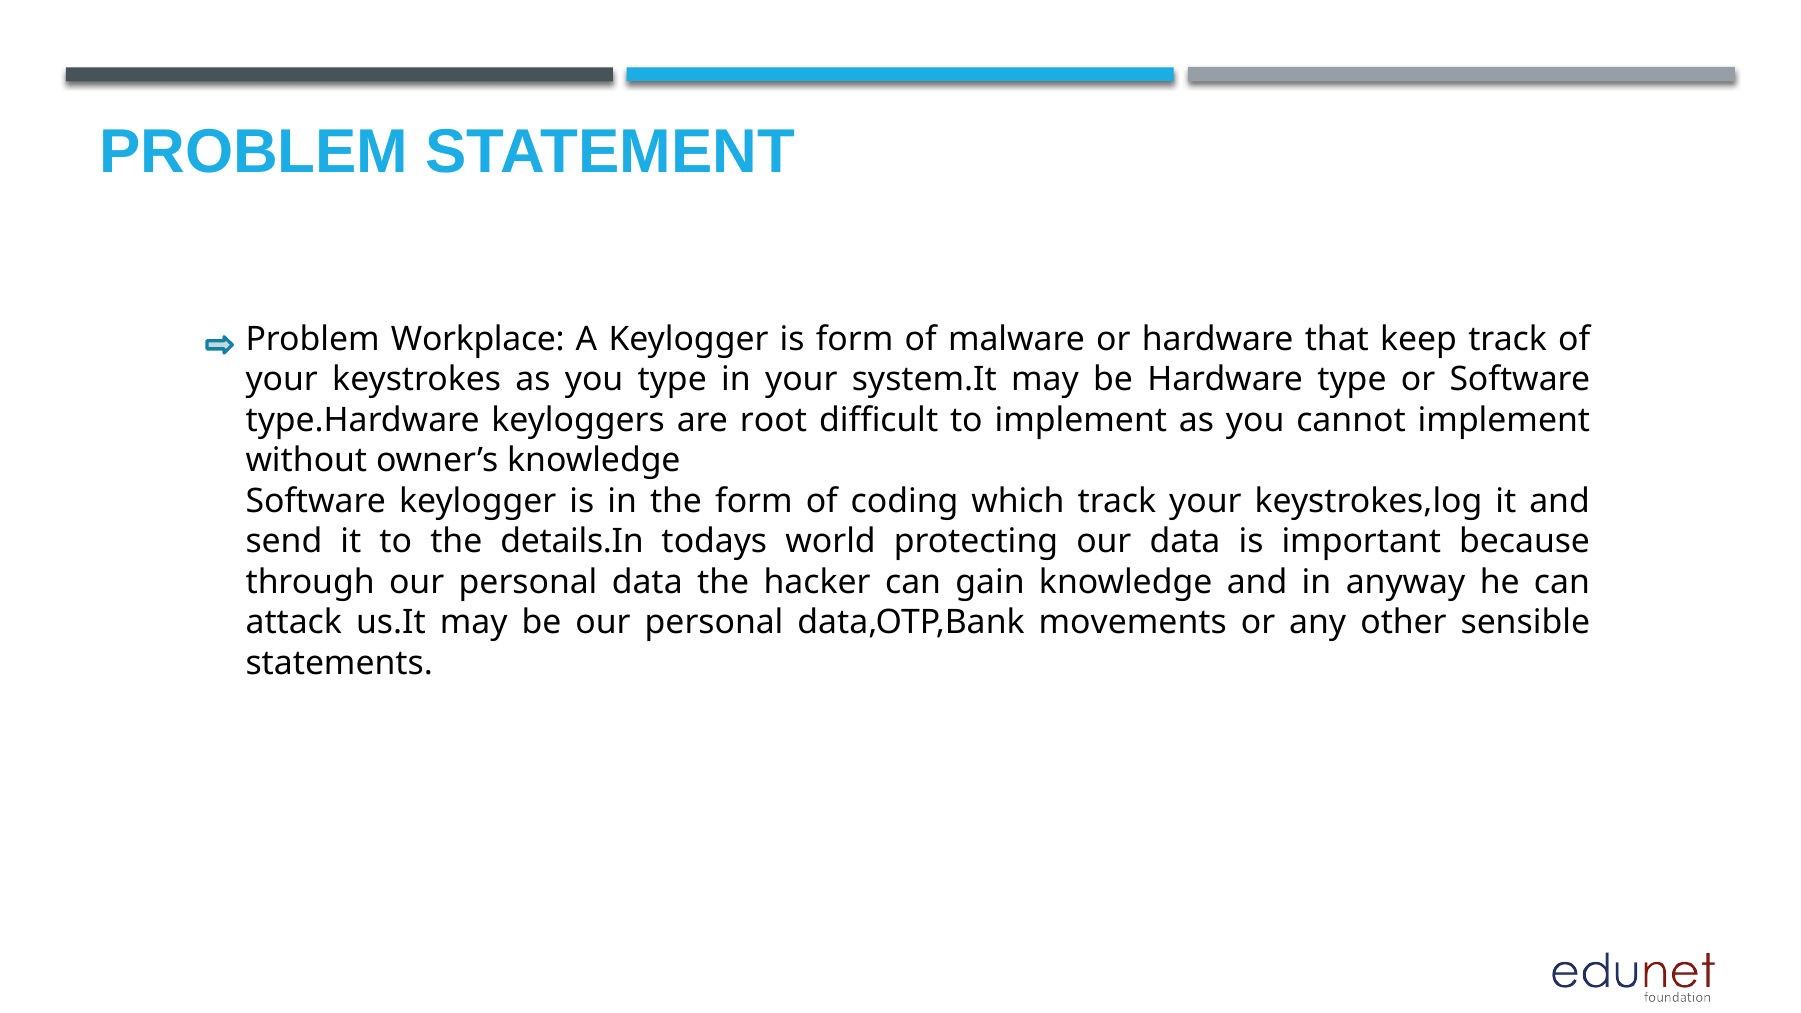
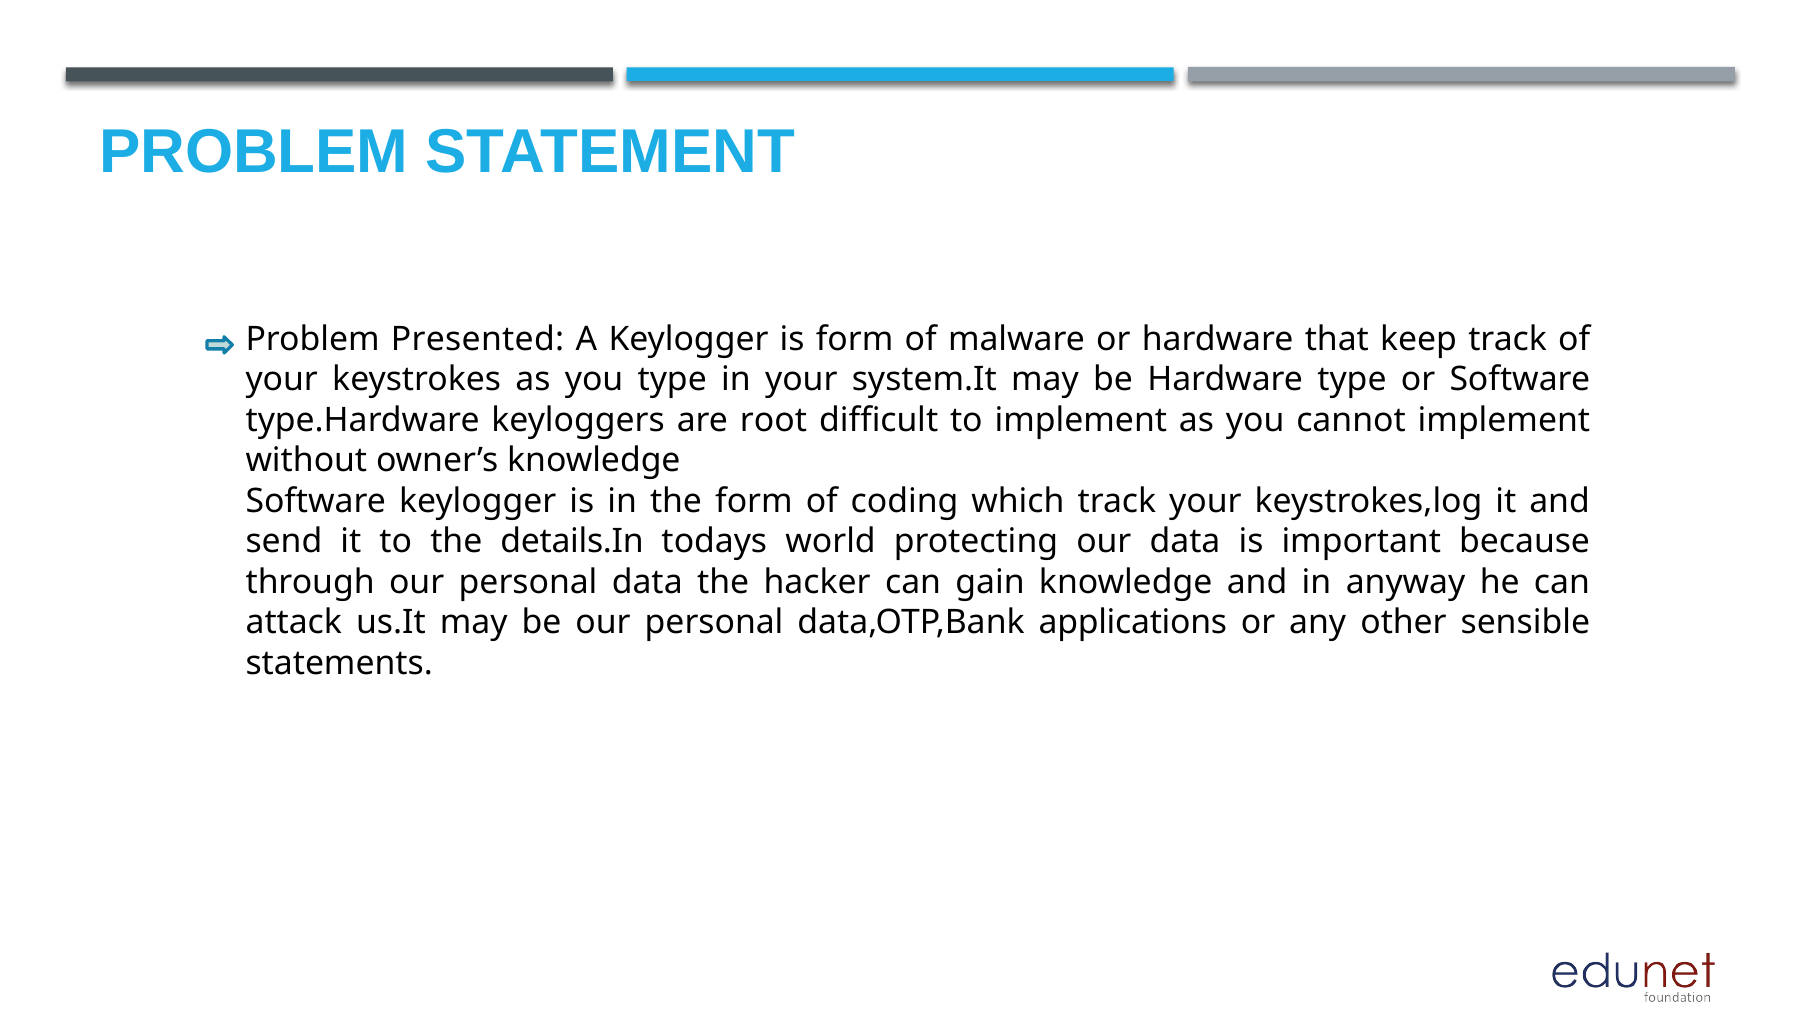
Workplace: Workplace -> Presented (478, 339)
movements: movements -> applications (1133, 623)
